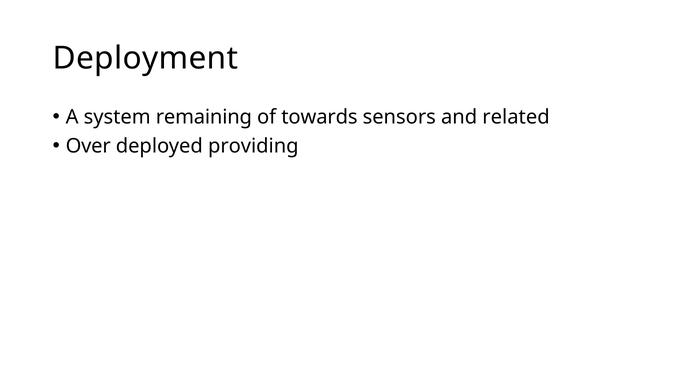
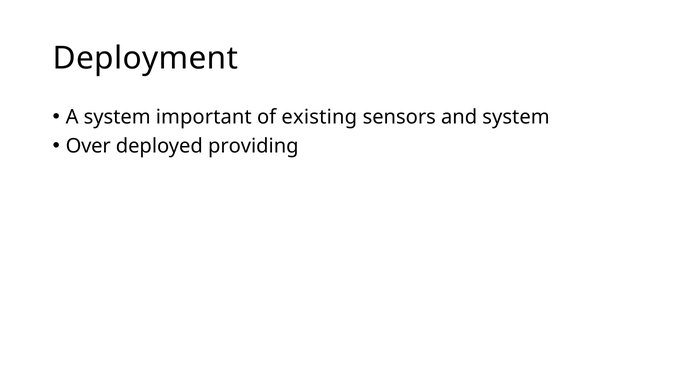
remaining: remaining -> important (204, 117)
towards: towards -> existing (319, 117)
and related: related -> system (516, 117)
